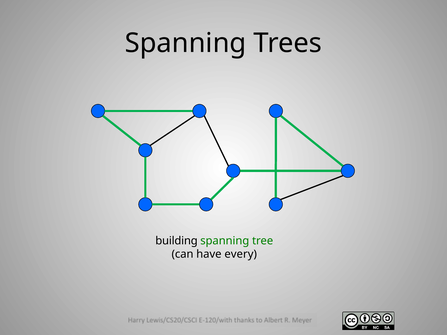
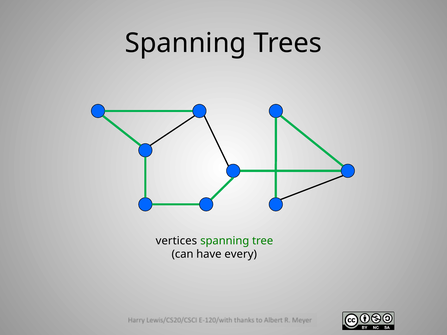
building: building -> vertices (176, 241)
